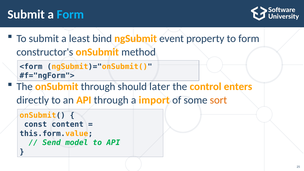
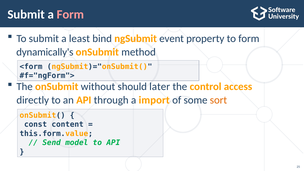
Form colour: light blue -> pink (70, 14)
constructor's: constructor's -> dynamically's (45, 52)
onSubmit through: through -> without (98, 87)
enters: enters -> access (238, 87)
